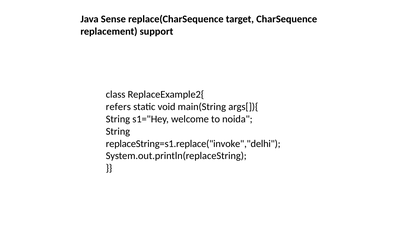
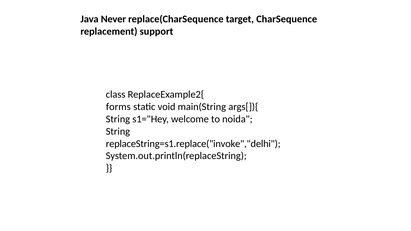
Sense: Sense -> Never (113, 19)
refers: refers -> forms (118, 107)
